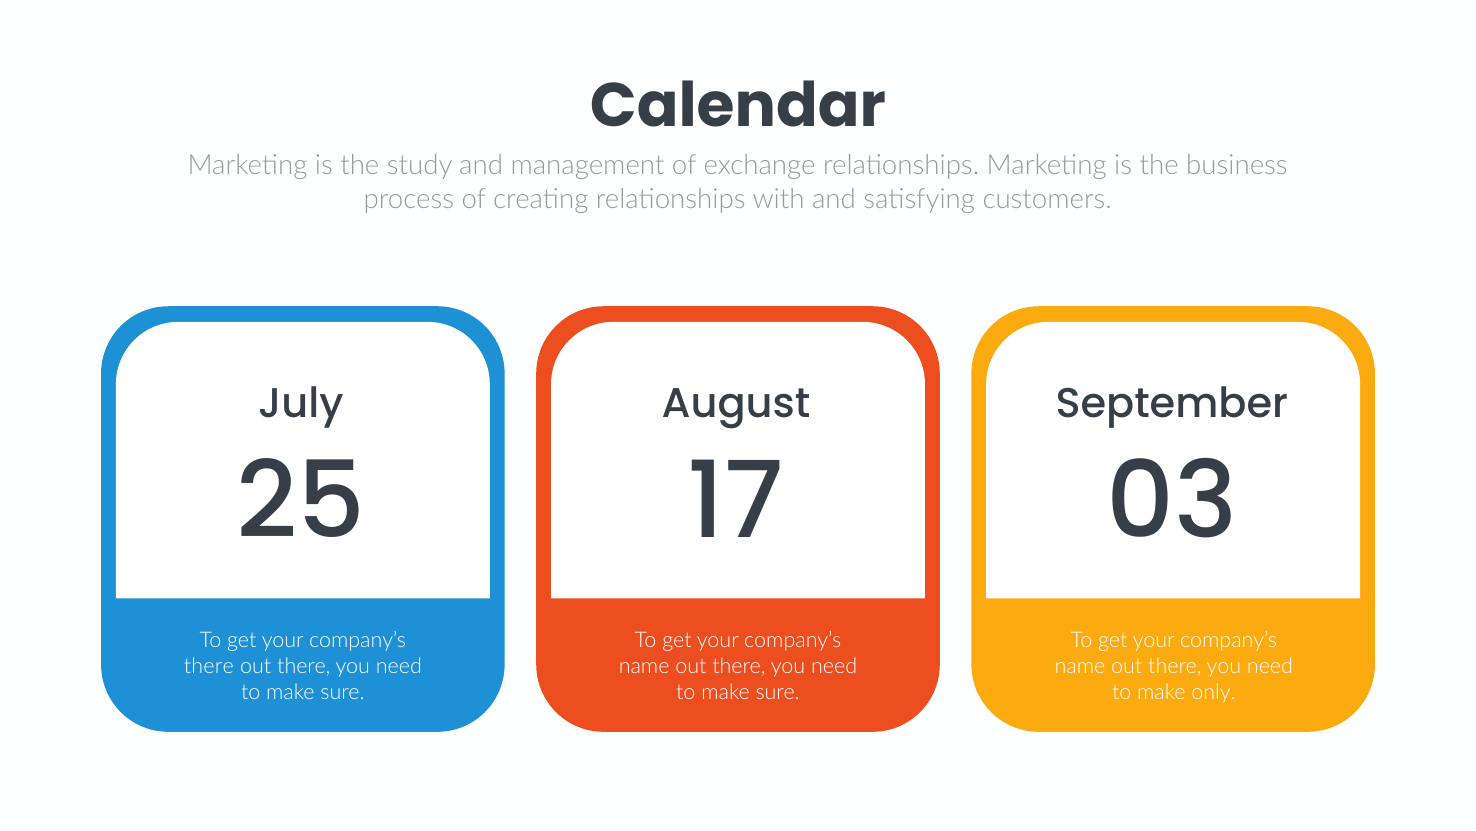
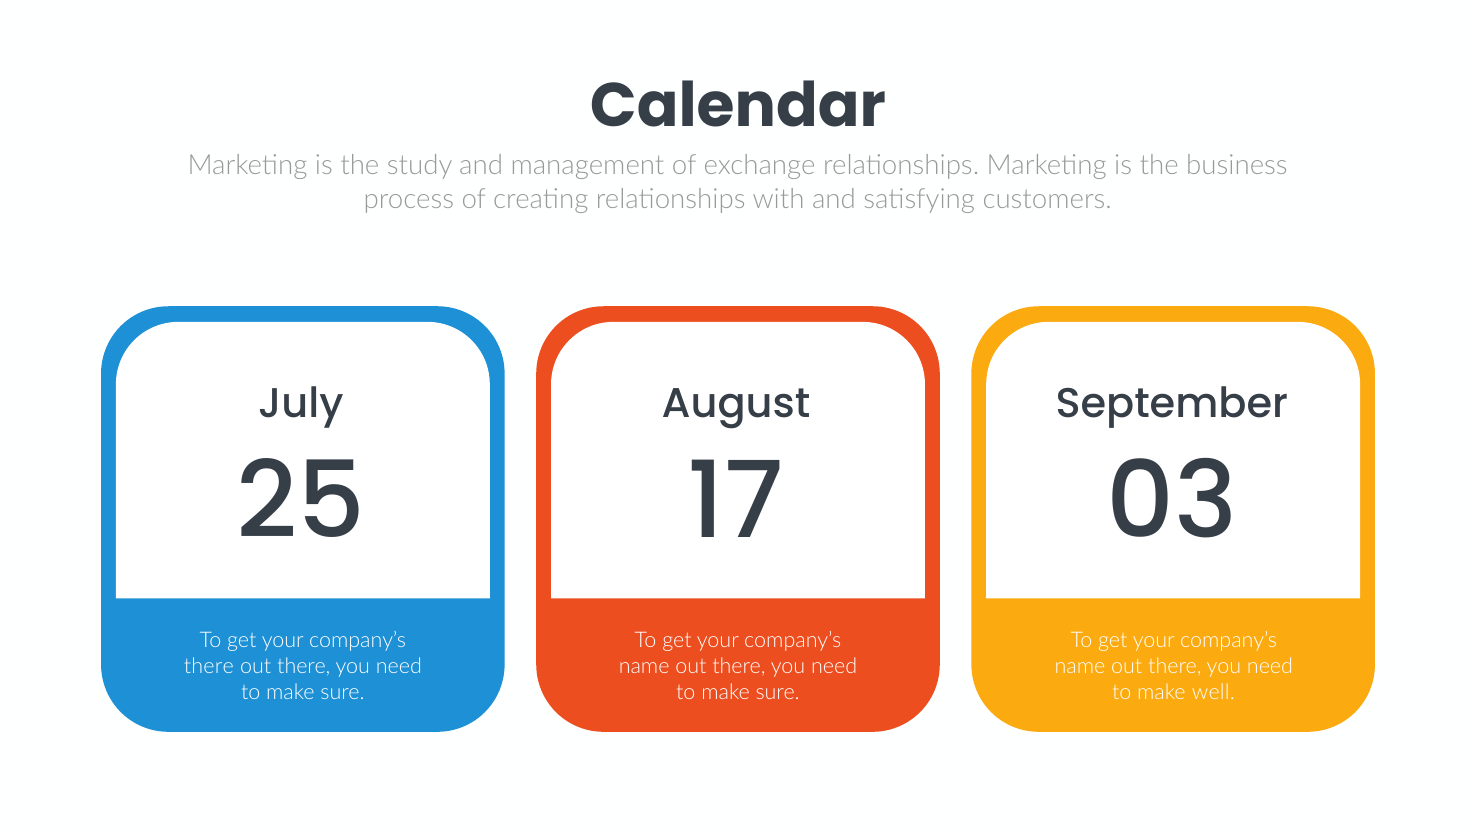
only: only -> well (1213, 692)
